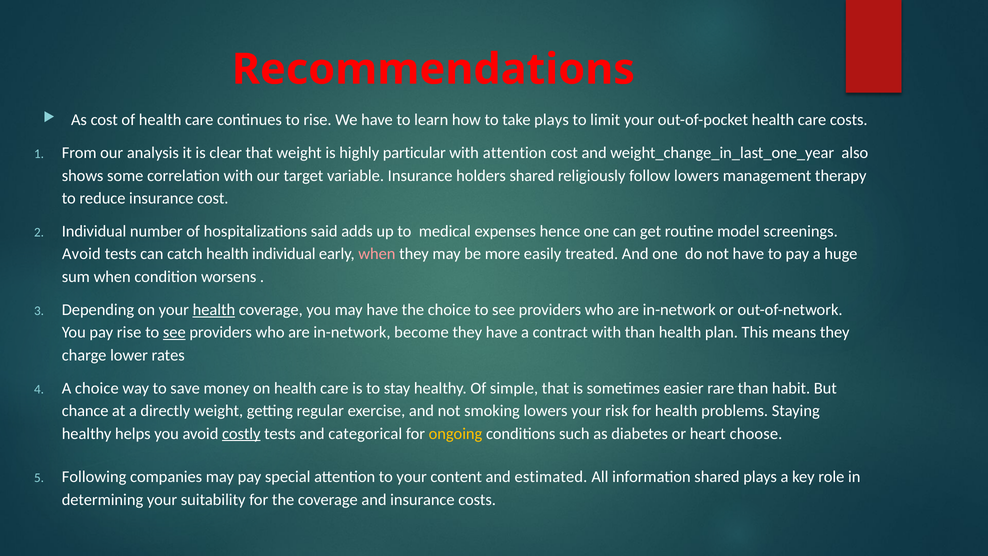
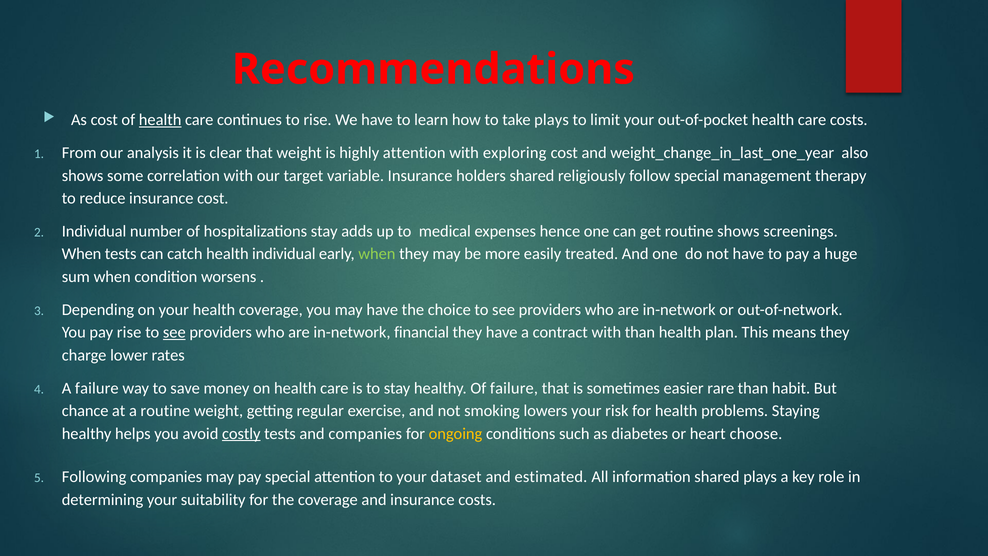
health underline: none -> present (160, 120)
highly particular: particular -> attention (414, 153)
with attention: attention -> exploring (515, 153)
follow lowers: lowers -> special (697, 176)
hospitalizations said: said -> stay (324, 231)
routine model: model -> shows (738, 231)
Avoid: Avoid -> When (82, 254)
when colour: pink -> light green (377, 254)
health underline: present -> none (214, 310)
become: become -> financial (422, 332)
A choice: choice -> failure (97, 388)
Of simple: simple -> failure (514, 388)
a directly: directly -> routine (165, 411)
and categorical: categorical -> companies (365, 433)
content: content -> dataset (456, 477)
